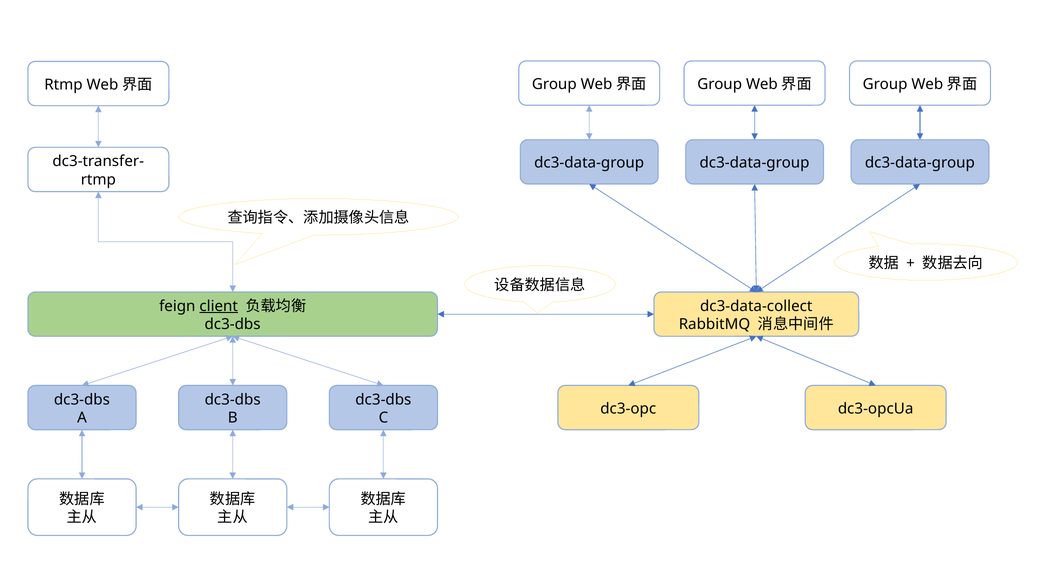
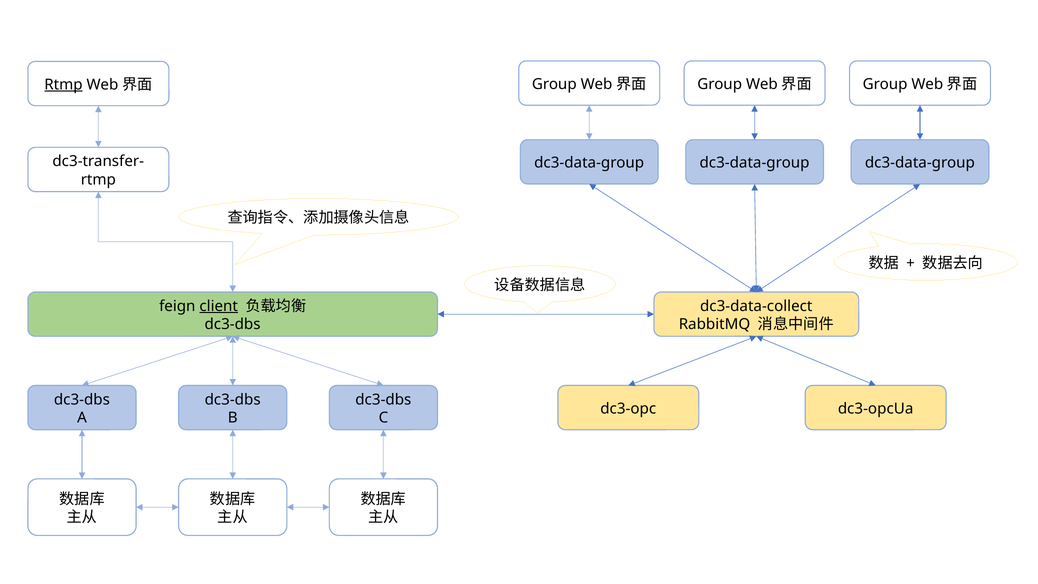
Rtmp underline: none -> present (64, 85)
